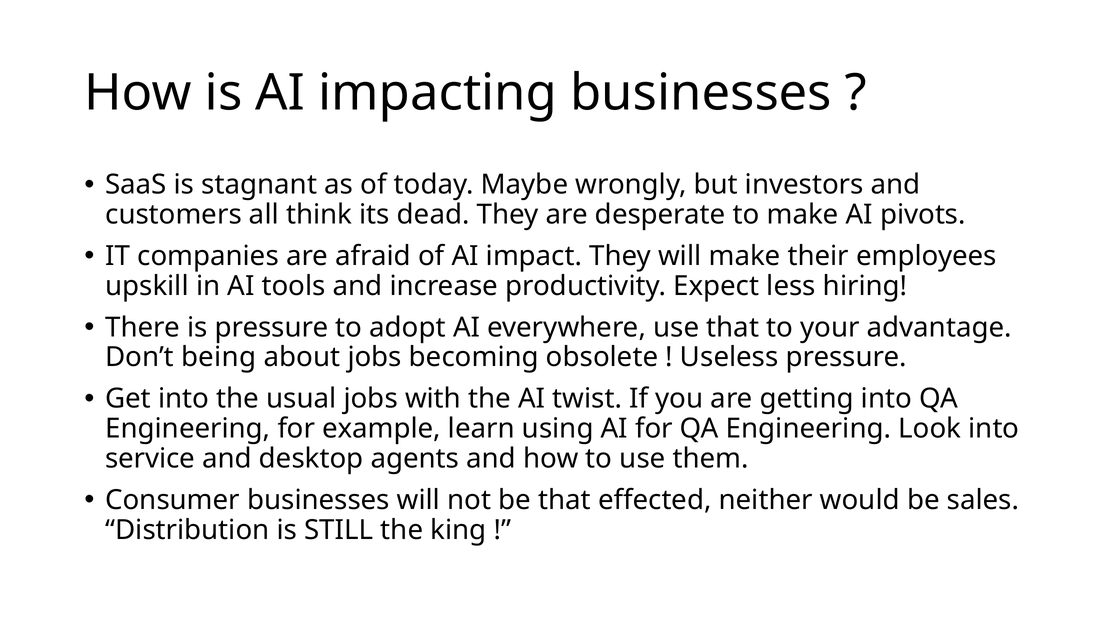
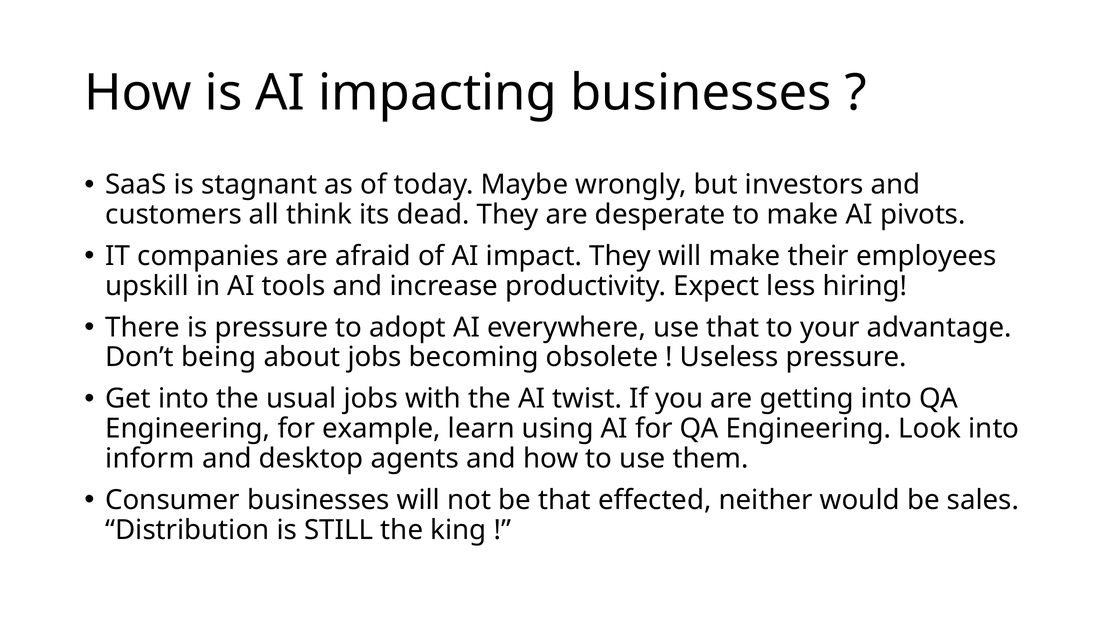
service: service -> inform (150, 459)
